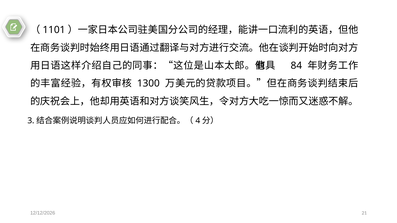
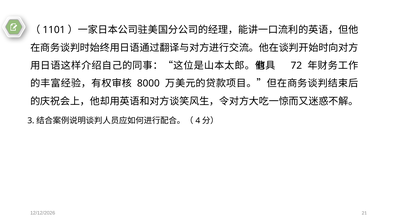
84: 84 -> 72 (296, 66)
1300: 1300 -> 8000 (148, 84)
